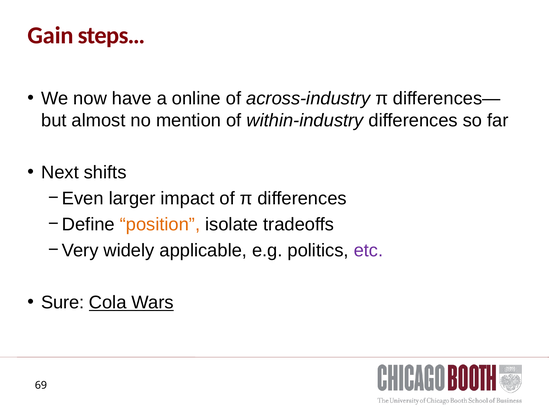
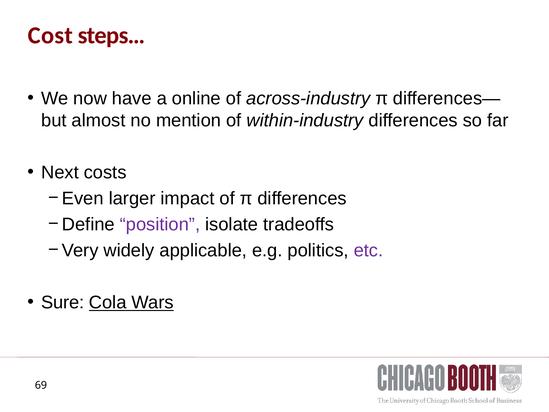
Gain: Gain -> Cost (50, 35)
shifts: shifts -> costs (105, 172)
position colour: orange -> purple (160, 224)
